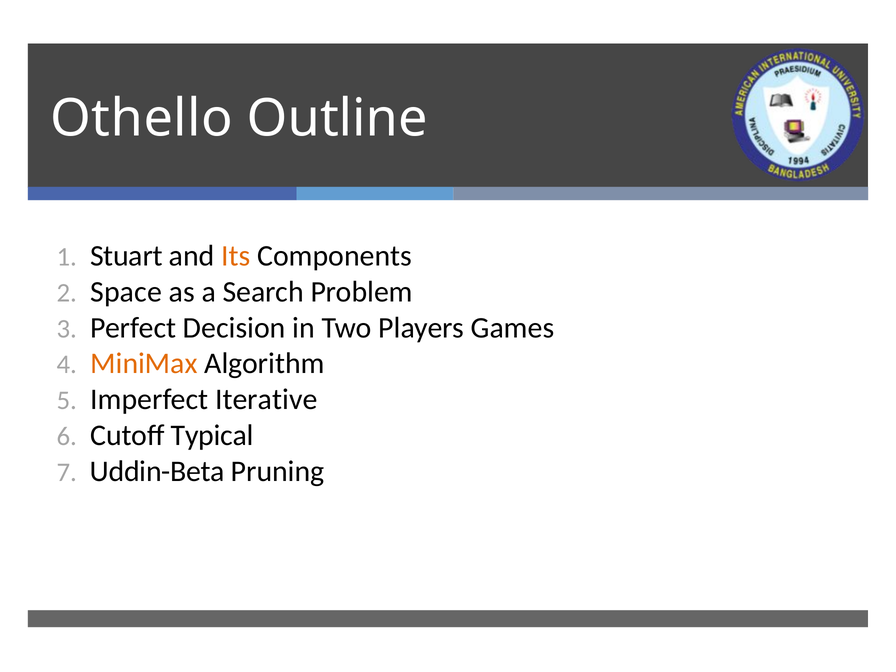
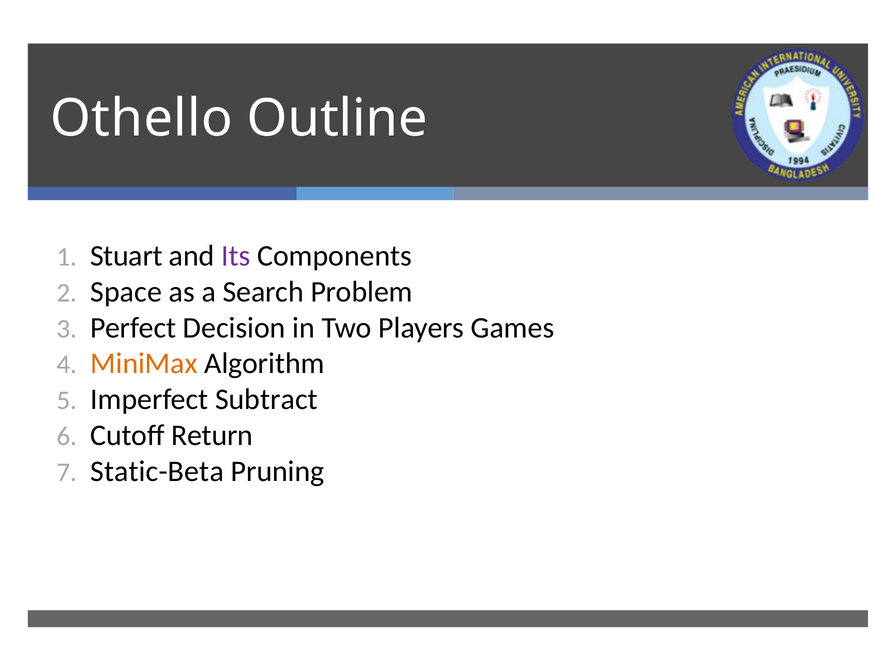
Its colour: orange -> purple (236, 256)
Iterative: Iterative -> Subtract (266, 399)
Typical: Typical -> Return (212, 435)
Uddin-Beta: Uddin-Beta -> Static-Beta (157, 471)
